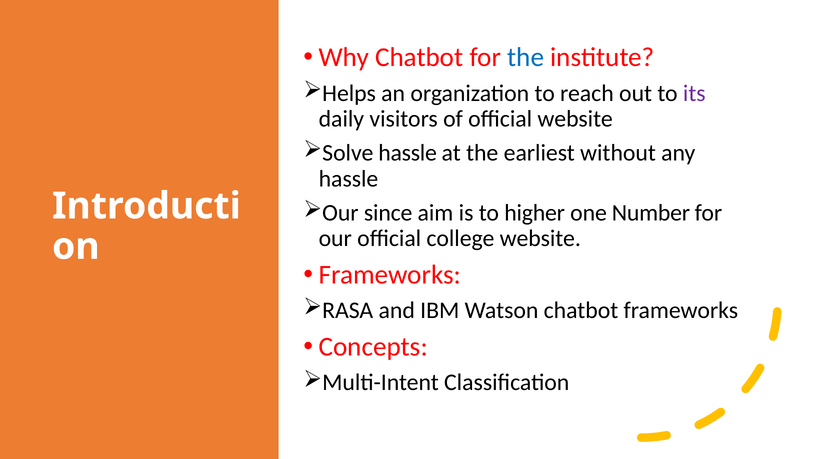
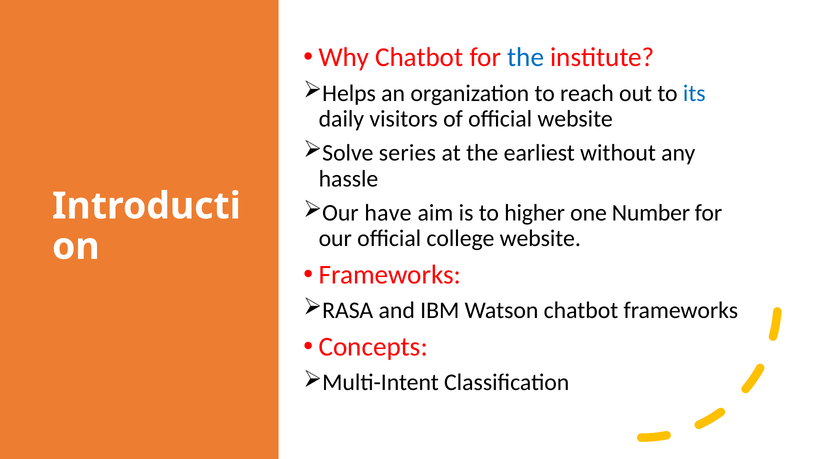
its colour: purple -> blue (694, 93)
Solve hassle: hassle -> series (407, 153)
since: since -> have (388, 213)
